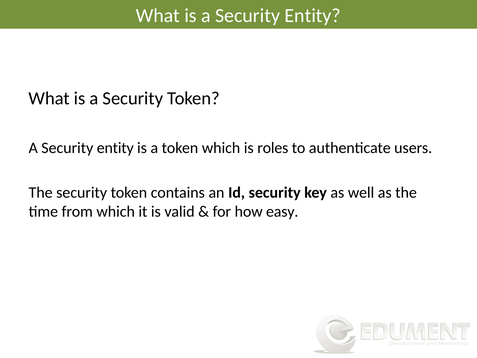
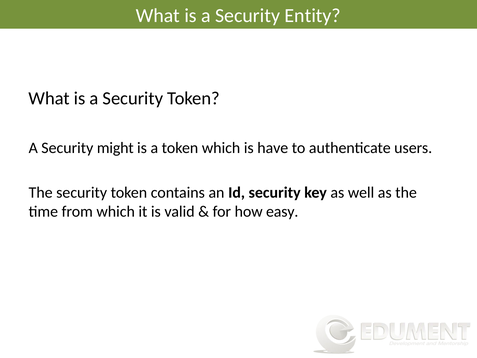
entity: entity -> might (115, 148)
roles: roles -> have (273, 148)
